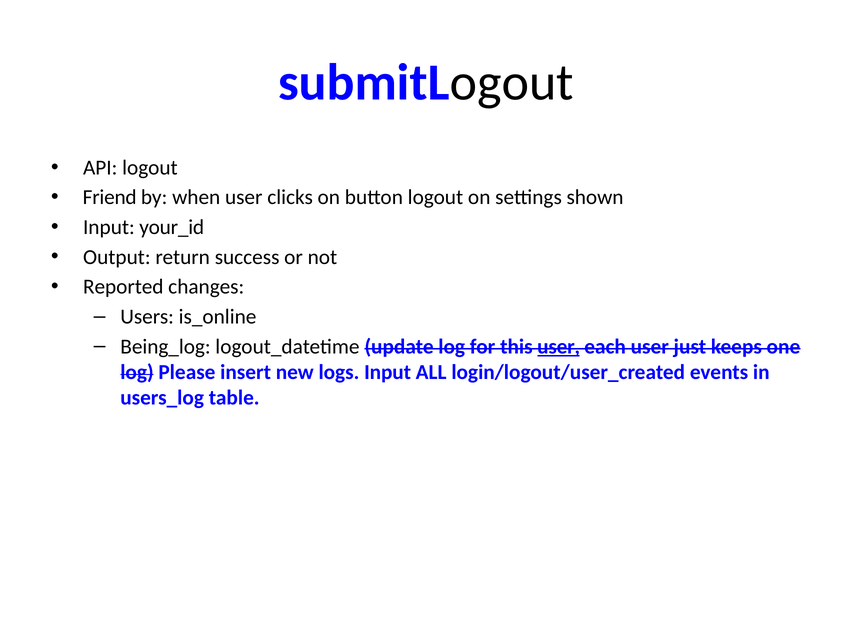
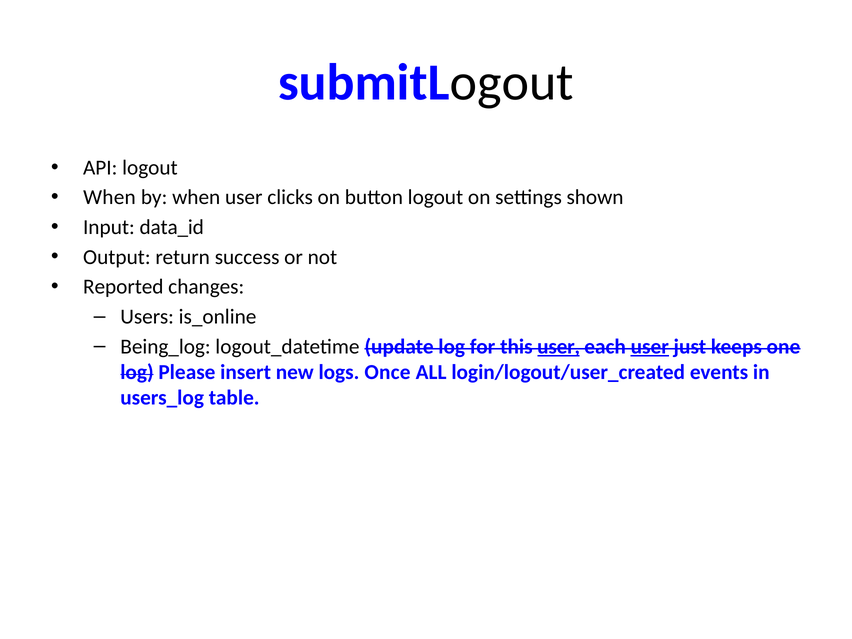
Friend: Friend -> When (109, 197)
your_id: your_id -> data_id (172, 227)
user underline: none -> present (650, 347)
logs Input: Input -> Once (387, 372)
